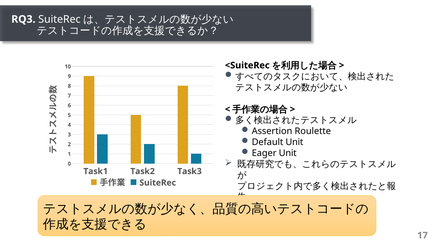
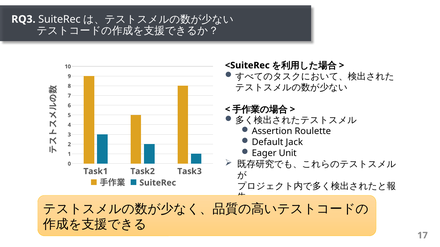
Default Unit: Unit -> Jack (294, 143)
